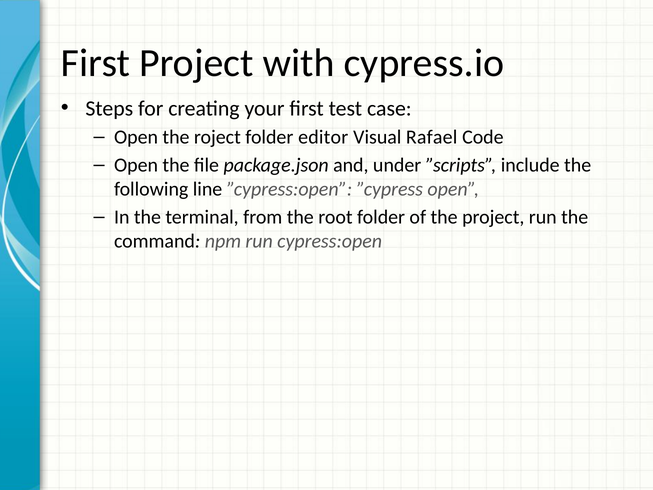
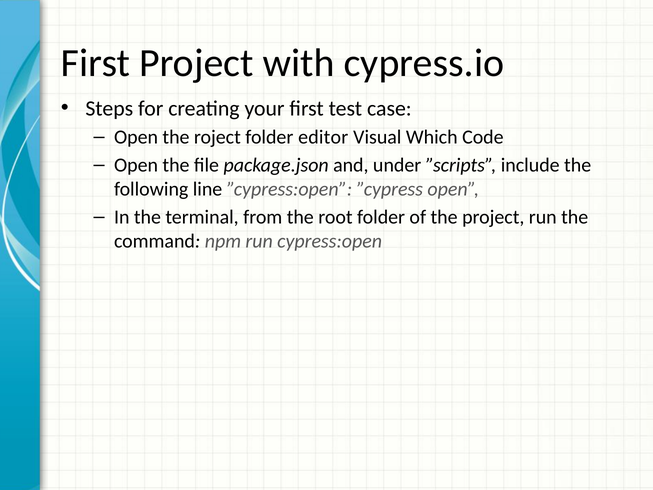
Rafael: Rafael -> Which (432, 137)
